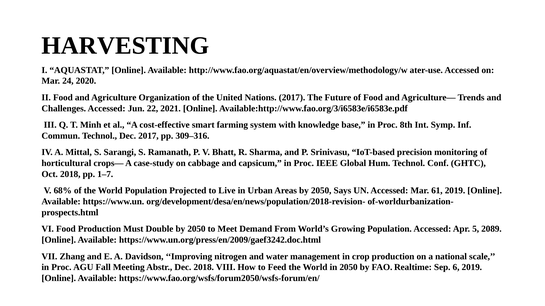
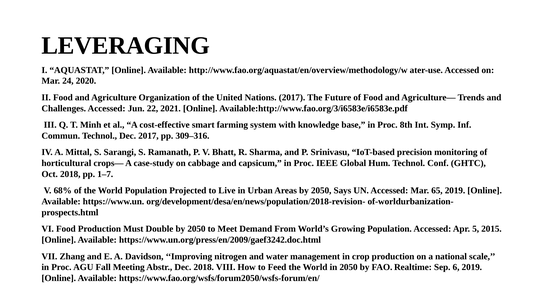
HARVESTING: HARVESTING -> LEVERAGING (126, 46)
61: 61 -> 65 (437, 191)
2089: 2089 -> 2015 (491, 229)
